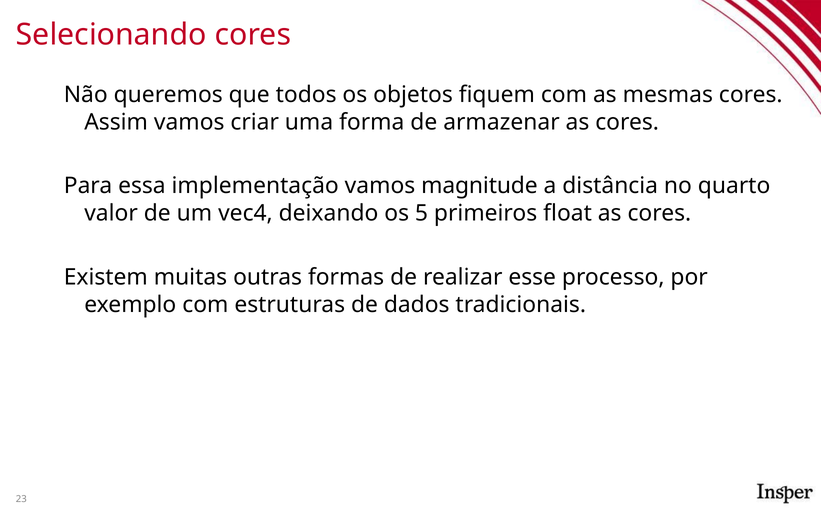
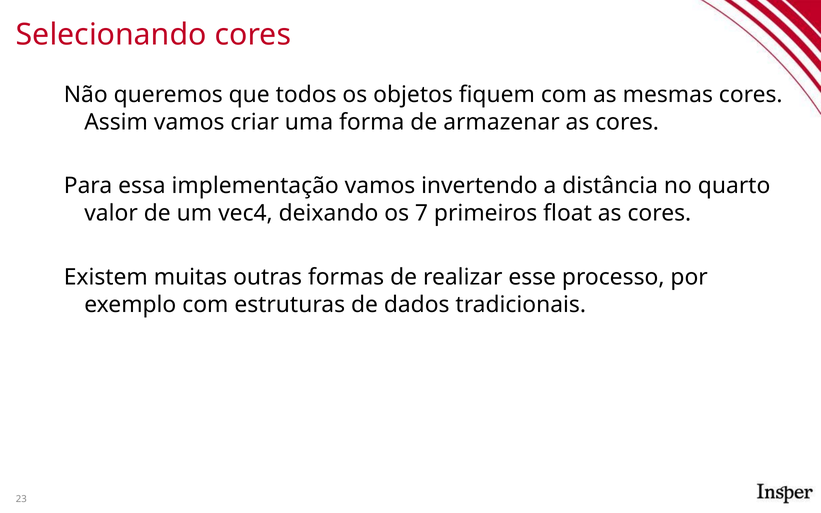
magnitude: magnitude -> invertendo (479, 186)
5: 5 -> 7 (422, 213)
